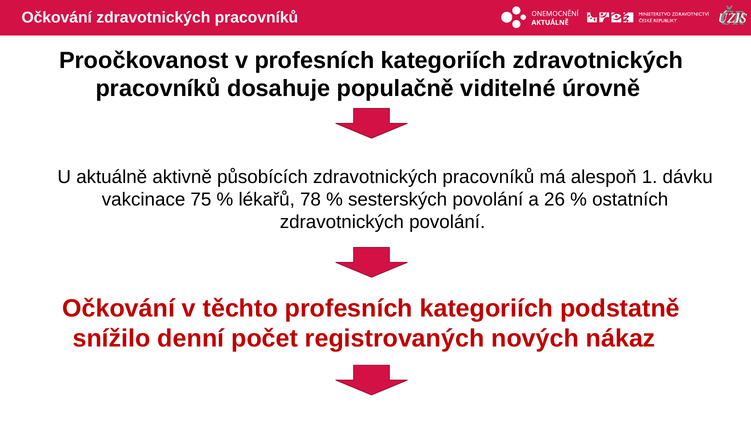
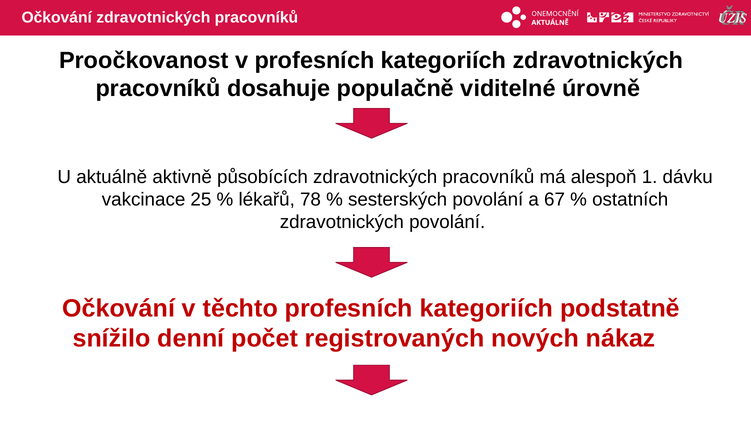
75: 75 -> 25 (201, 200)
26: 26 -> 67 (555, 200)
